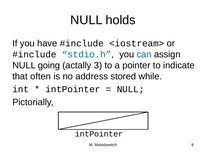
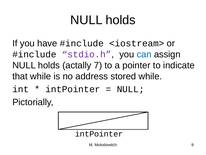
stdio.h colour: blue -> purple (87, 54)
going: going -> holds (49, 65)
3: 3 -> 7 (98, 65)
that often: often -> while (41, 76)
